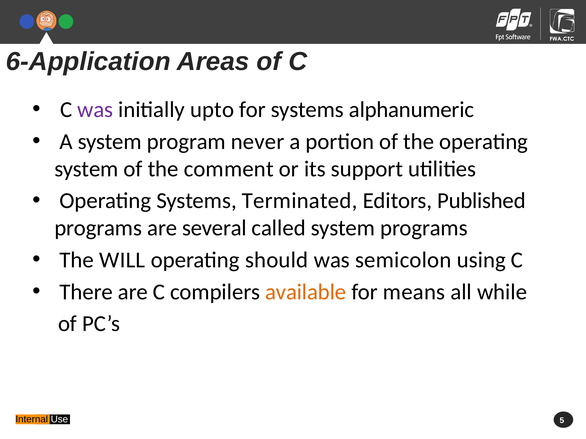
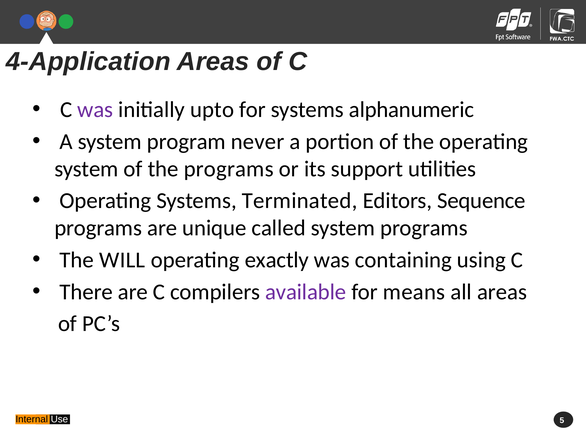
6-Application: 6-Application -> 4-Application (88, 62)
the comment: comment -> programs (229, 169)
Published: Published -> Sequence (481, 201)
several: several -> unique (214, 228)
should: should -> exactly (277, 260)
semicolon: semicolon -> containing (403, 260)
available colour: orange -> purple (306, 292)
all while: while -> areas (502, 292)
